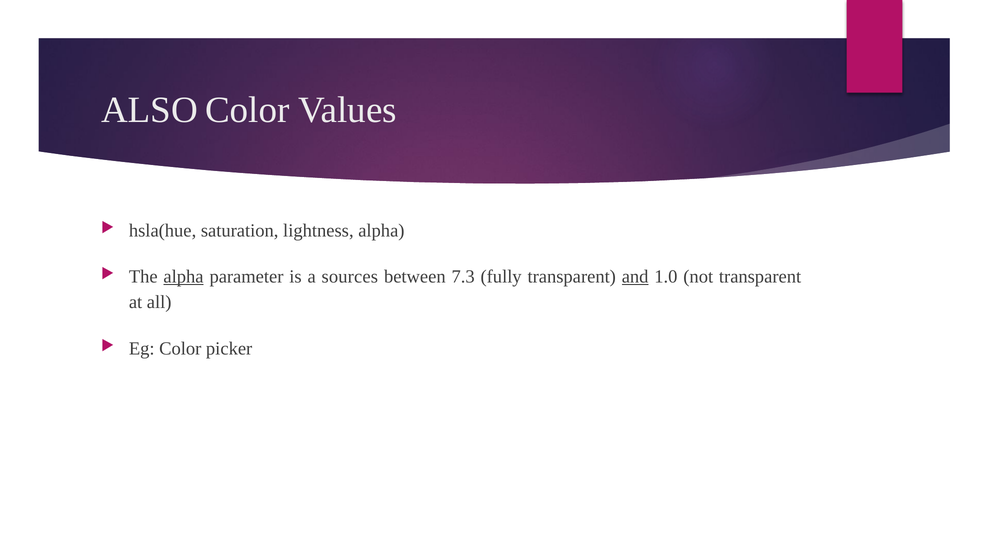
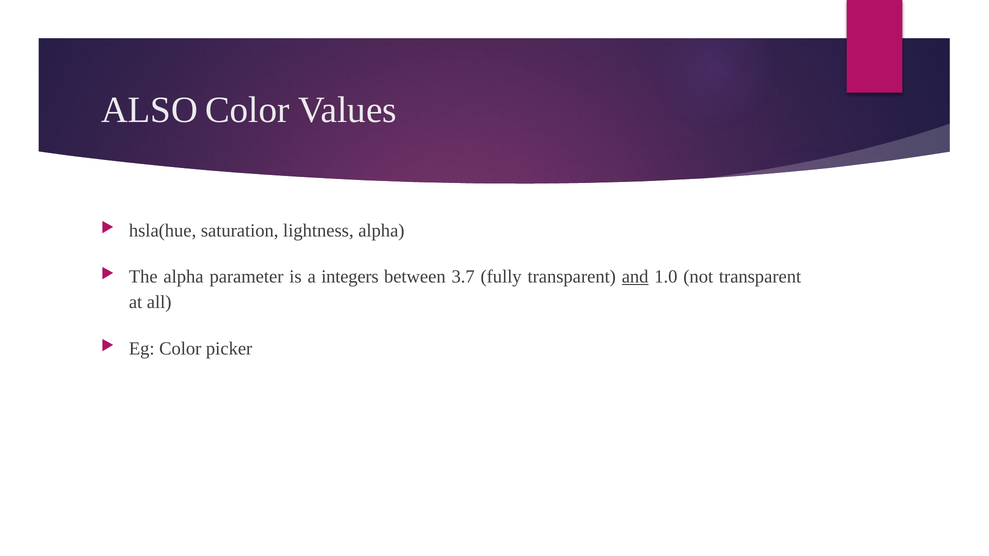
alpha underline: present -> none (184, 277)
sources: sources -> integers (350, 277)
7.3: 7.3 -> 3.7 (463, 277)
